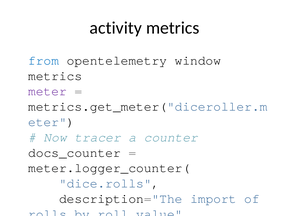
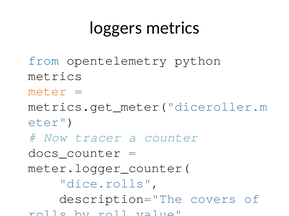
activity: activity -> loggers (116, 28)
window: window -> python (198, 61)
meter colour: purple -> orange (47, 91)
import: import -> covers (213, 199)
